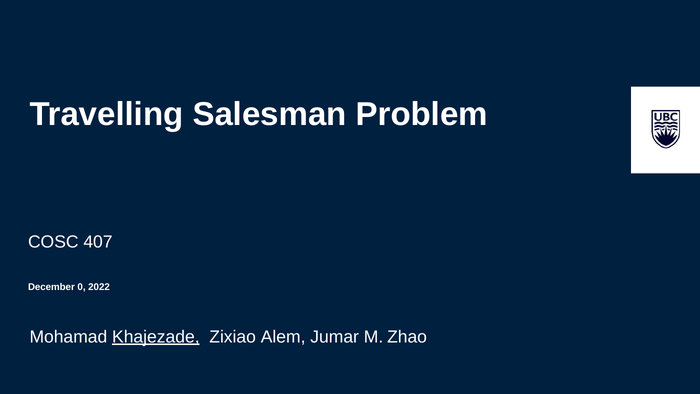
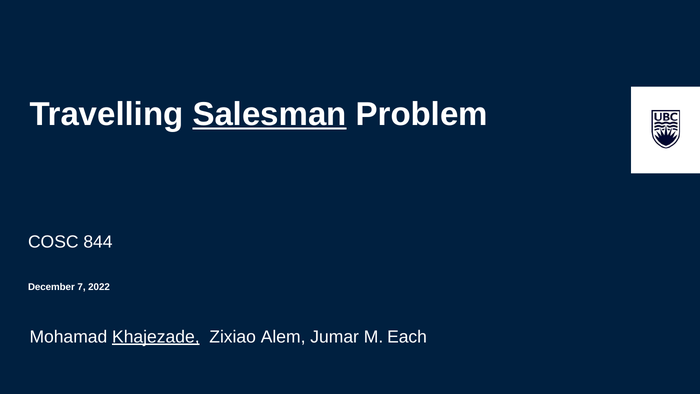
Salesman underline: none -> present (270, 114)
407: 407 -> 844 (98, 242)
0: 0 -> 7 (82, 287)
Zhao: Zhao -> Each (407, 337)
